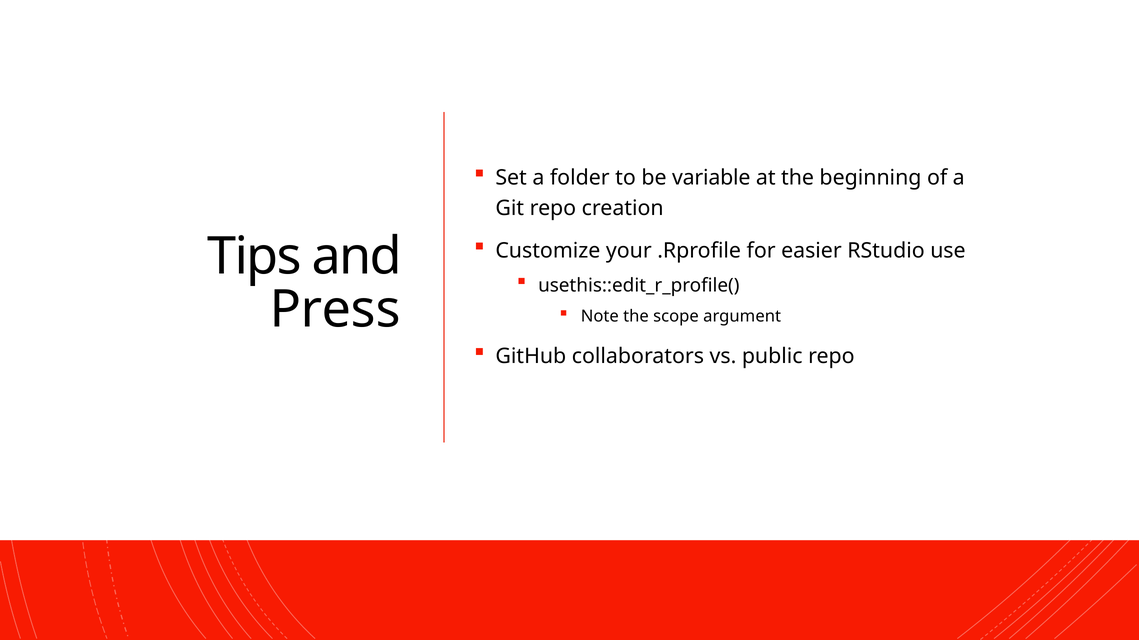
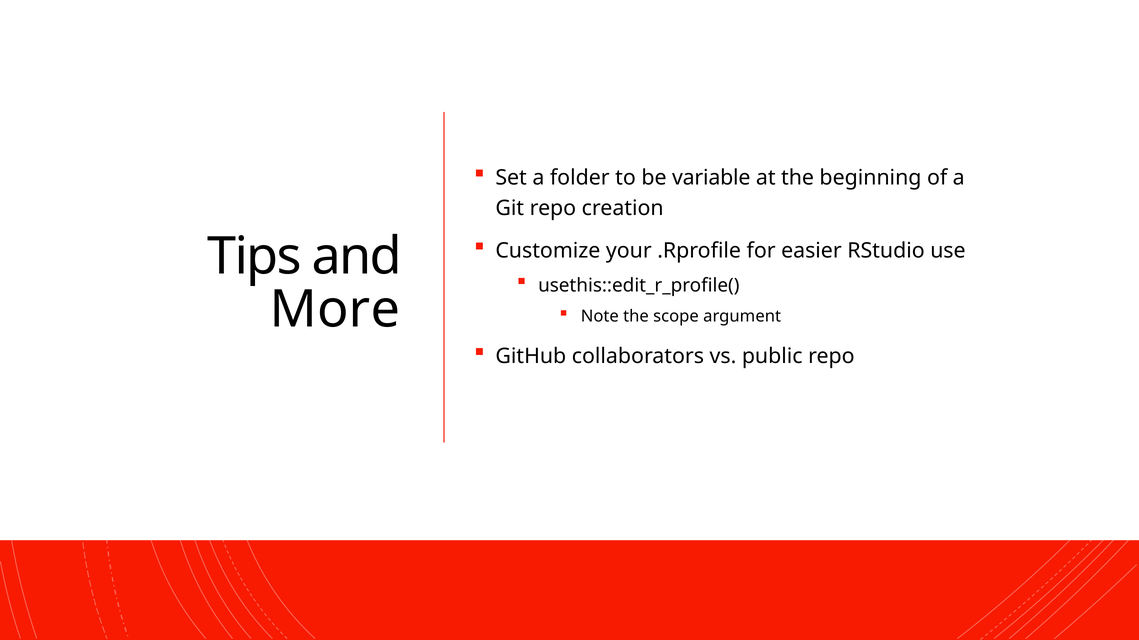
Press: Press -> More (335, 310)
